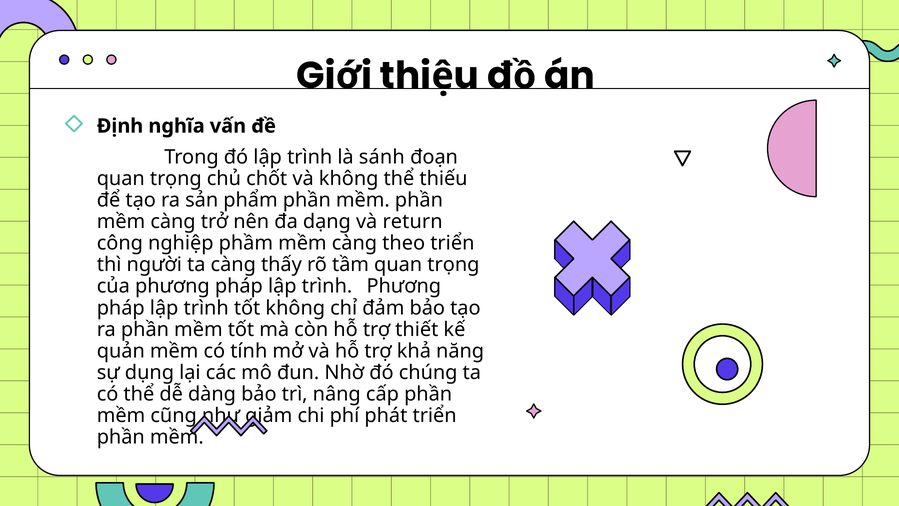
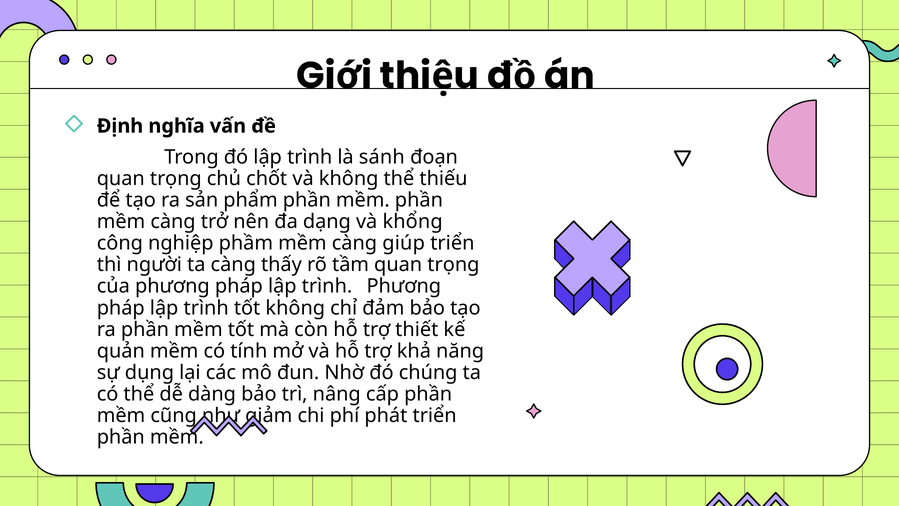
return: return -> khổng (413, 222)
theo: theo -> giúp (404, 243)
